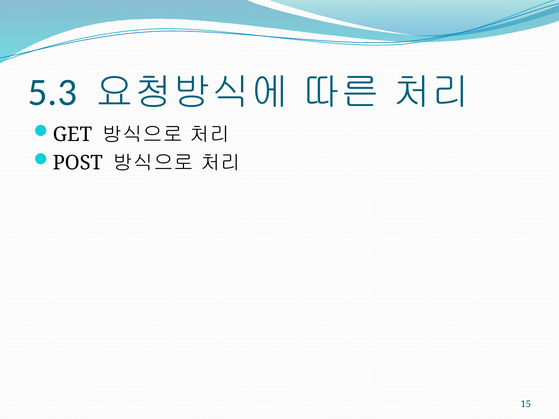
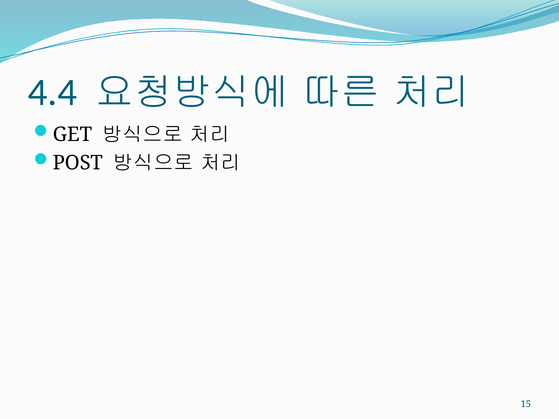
5.3: 5.3 -> 4.4 (52, 92)
